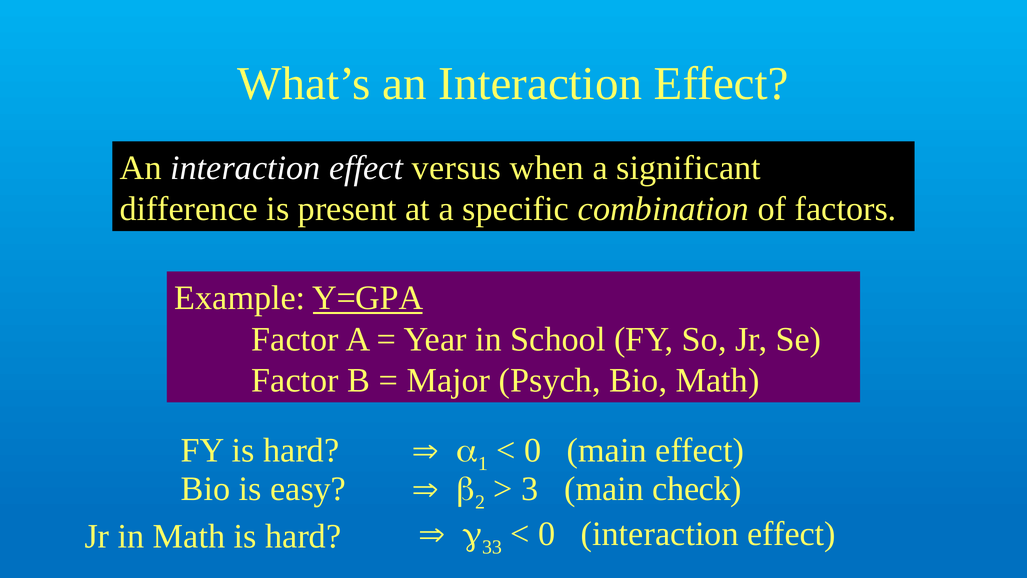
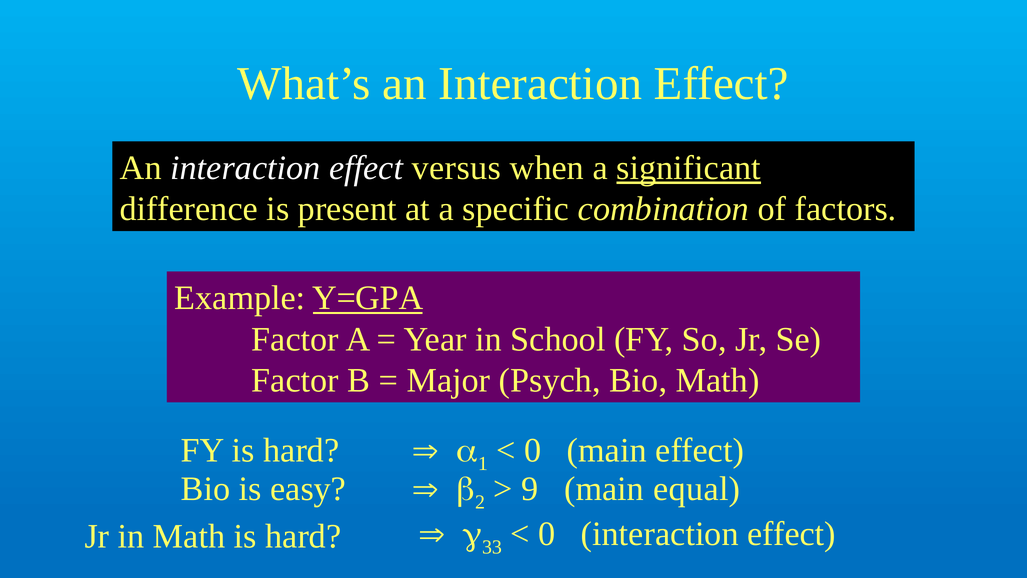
significant underline: none -> present (689, 168)
3: 3 -> 9 (530, 489)
check: check -> equal (697, 489)
